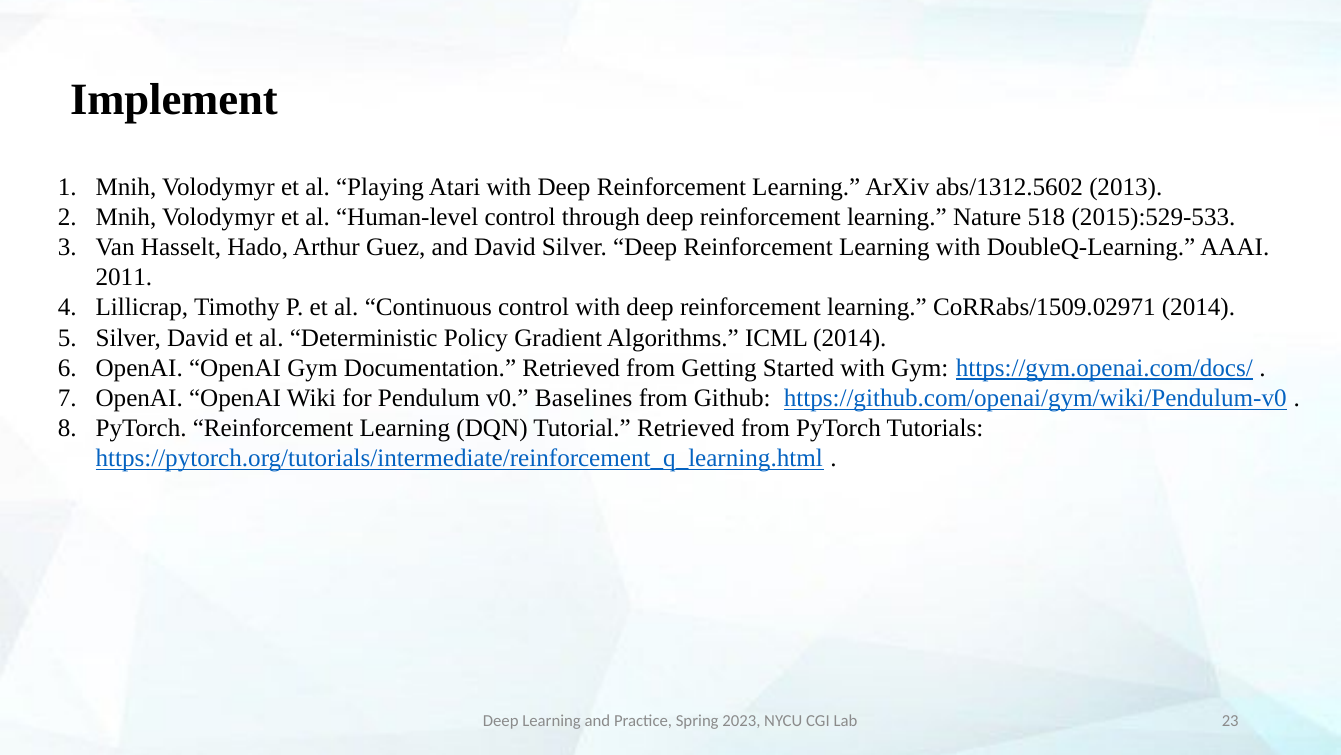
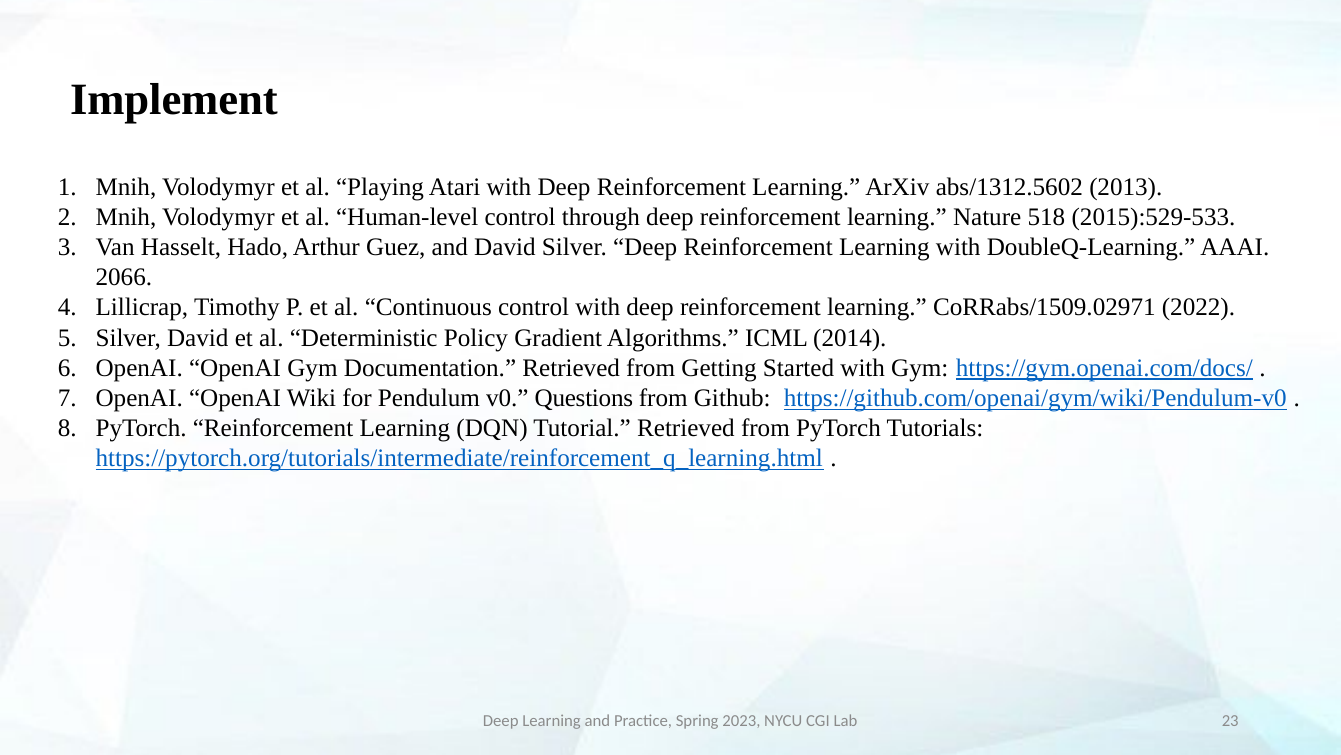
2011: 2011 -> 2066 (124, 277)
CoRRabs/1509.02971 2014: 2014 -> 2022 (1198, 307)
Baselines: Baselines -> Questions (584, 398)
